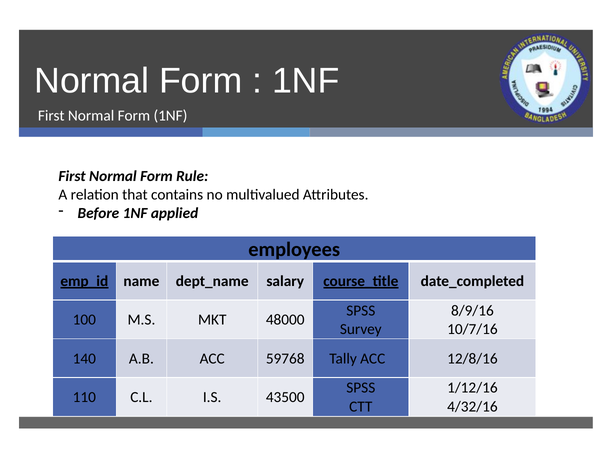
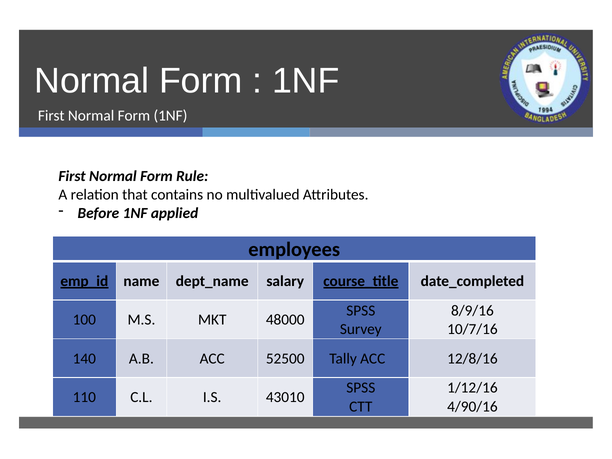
59768: 59768 -> 52500 (285, 359)
43500: 43500 -> 43010 (285, 397)
4/32/16: 4/32/16 -> 4/90/16 (472, 407)
